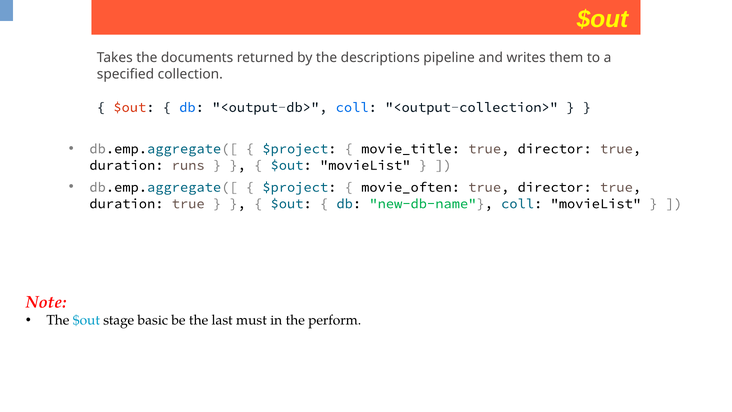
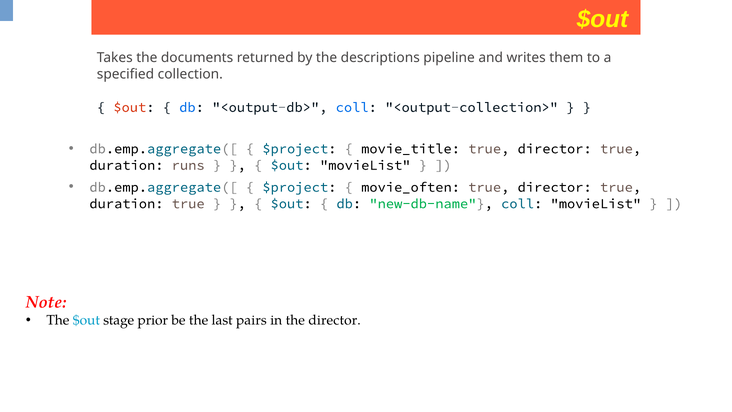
basic: basic -> prior (153, 320)
must: must -> pairs (251, 320)
the perform: perform -> director (335, 320)
